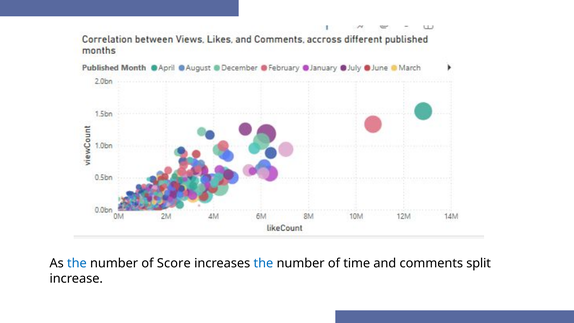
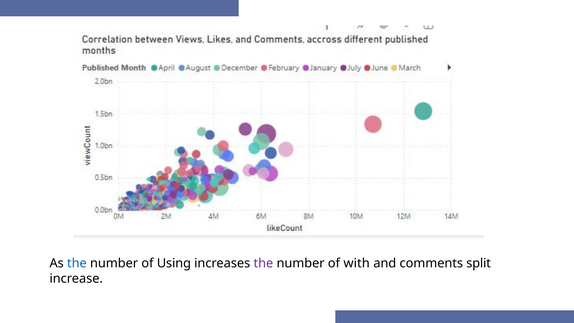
Score: Score -> Using (174, 263)
the colour: blue -> purple (263, 263)
time: time -> with (357, 263)
